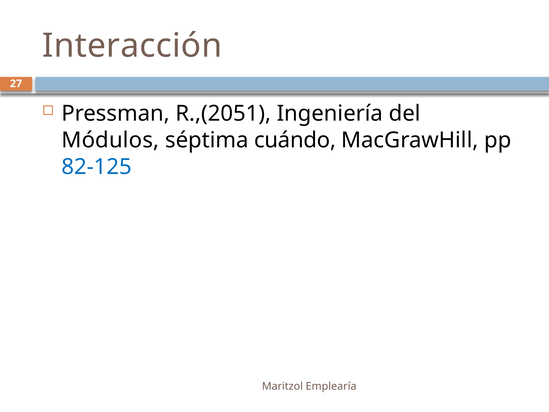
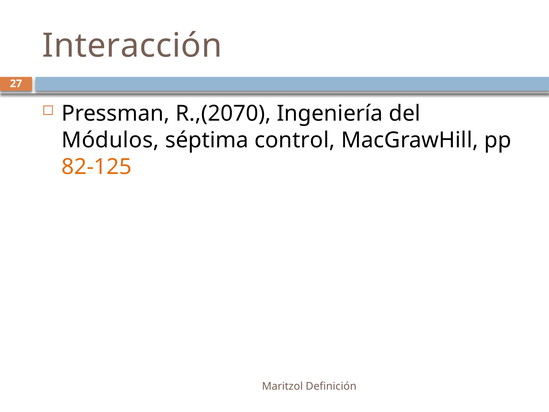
R.,(2051: R.,(2051 -> R.,(2070 (223, 114)
cuándo: cuándo -> control (295, 140)
82-125 colour: blue -> orange (97, 167)
Emplearía: Emplearía -> Definición (331, 386)
